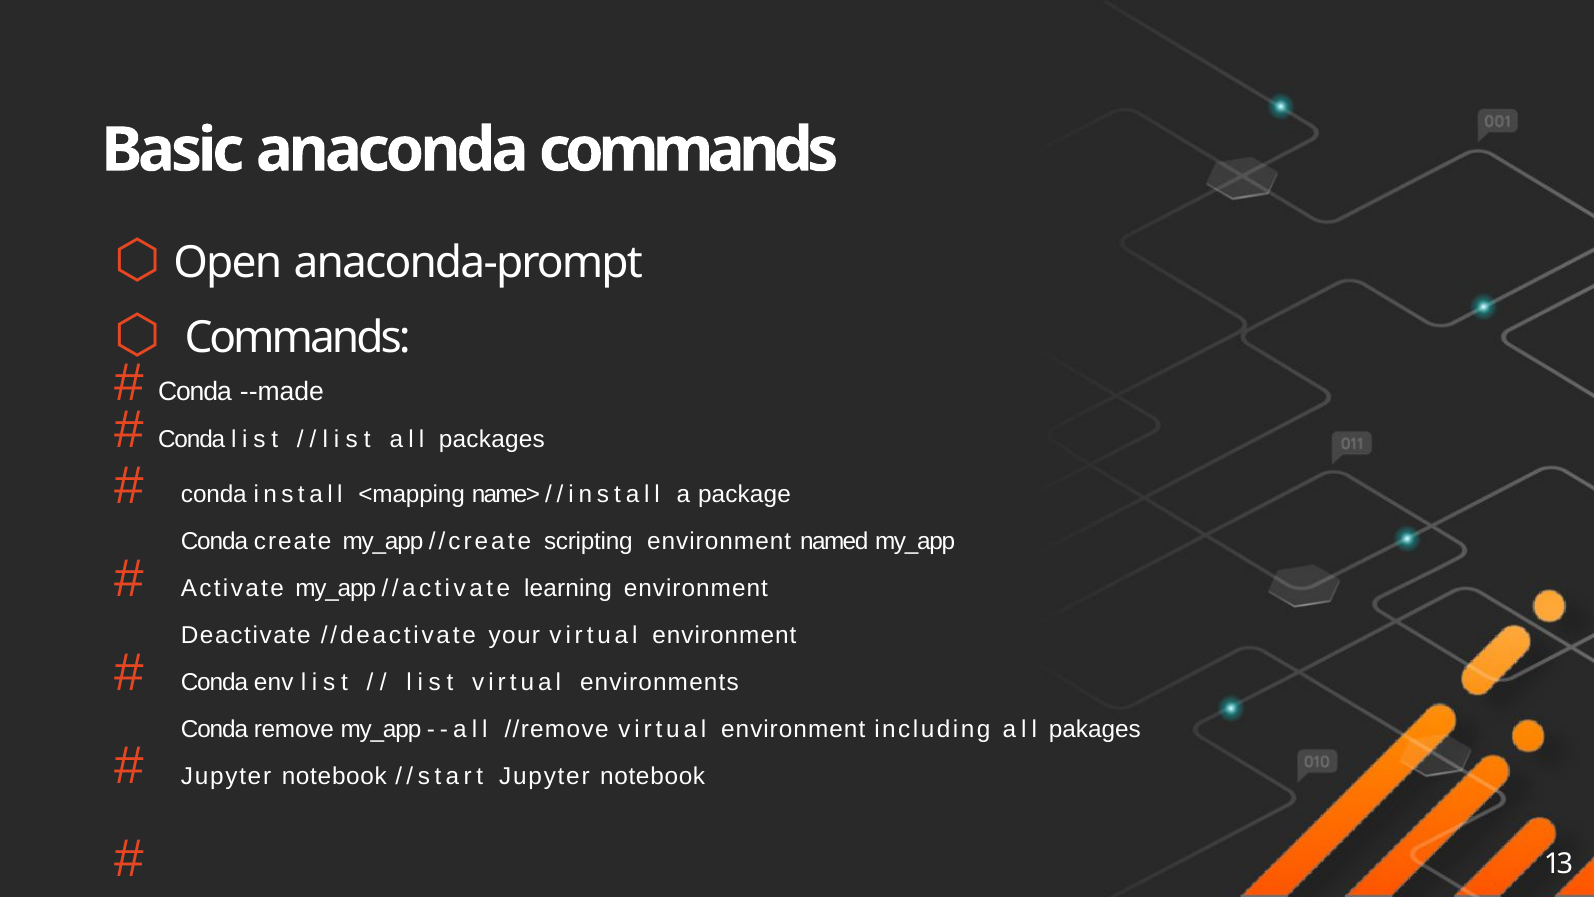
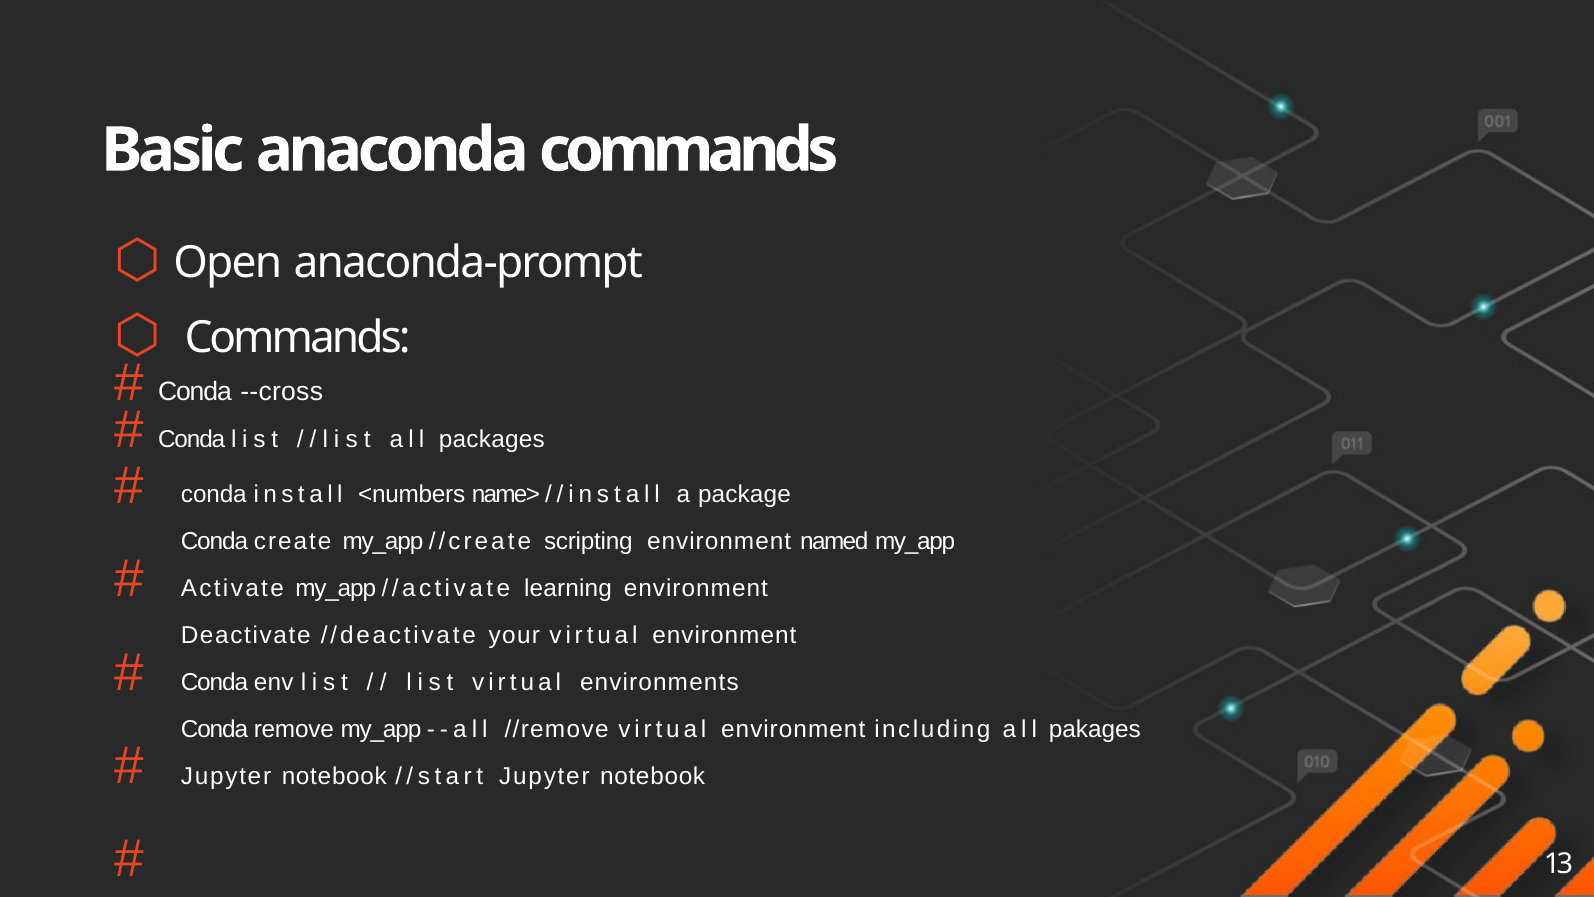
--made: --made -> --cross (282, 391)
<mapping: <mapping -> <numbers (412, 495)
